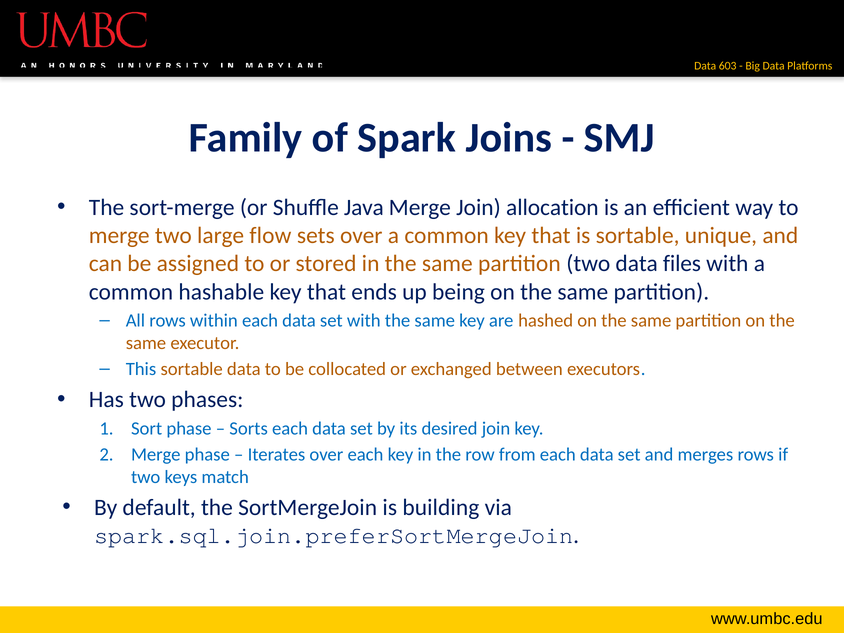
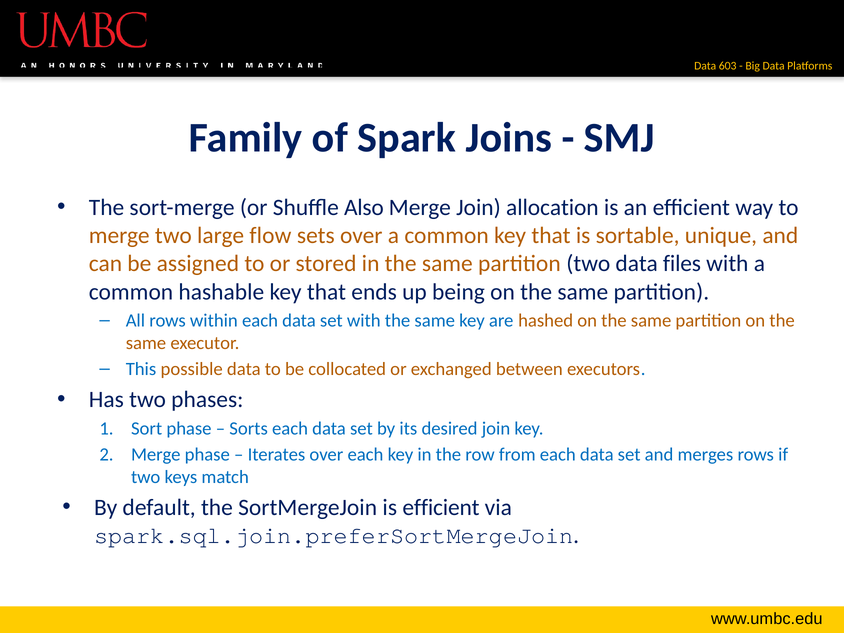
Java: Java -> Also (364, 207)
This sortable: sortable -> possible (192, 369)
is building: building -> efficient (441, 507)
